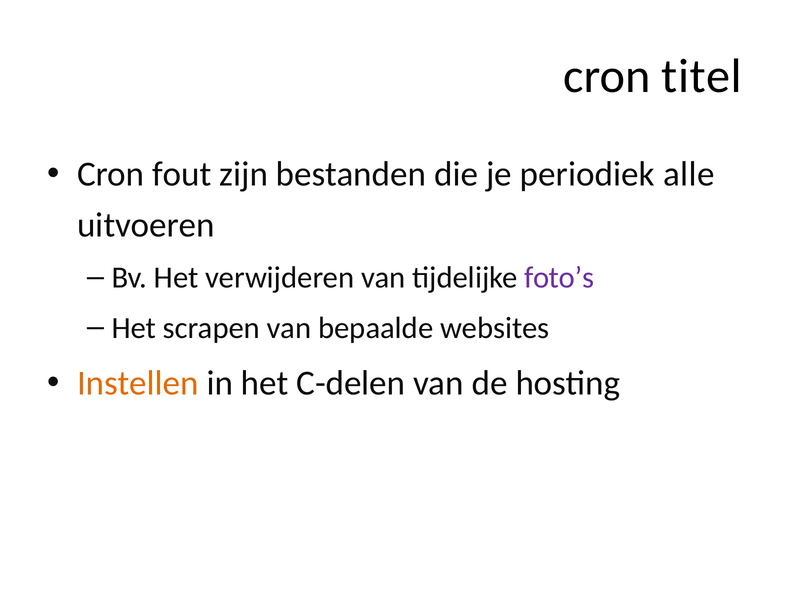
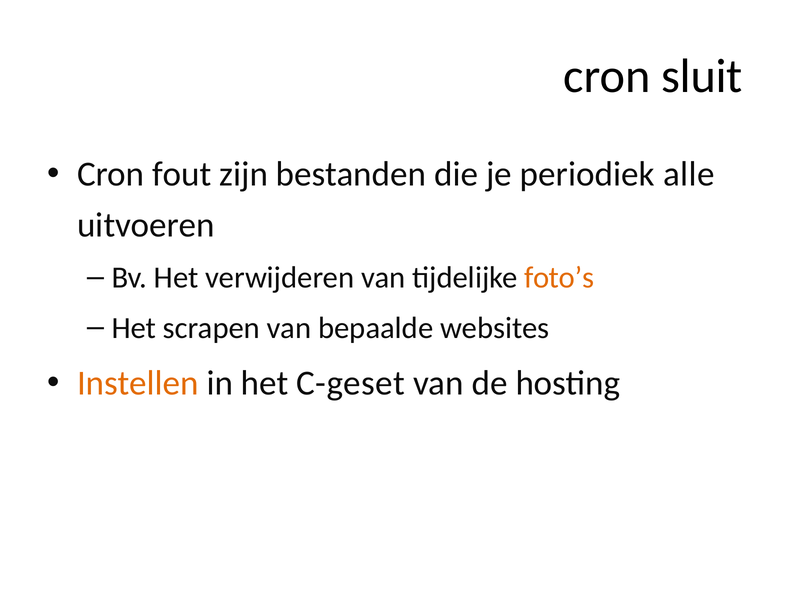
titel: titel -> sluit (702, 76)
foto’s colour: purple -> orange (559, 277)
C-delen: C-delen -> C-geset (351, 383)
